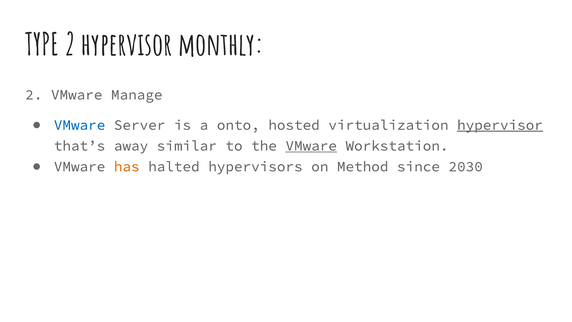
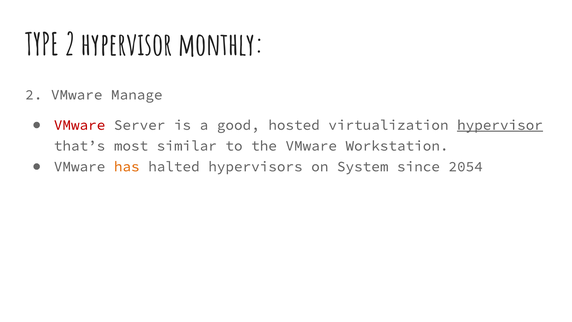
VMware colour: blue -> red (80, 125)
onto: onto -> good (238, 125)
away: away -> most (131, 146)
VMware underline: present -> none (311, 146)
Method: Method -> System (363, 166)
2030: 2030 -> 2054 (466, 166)
